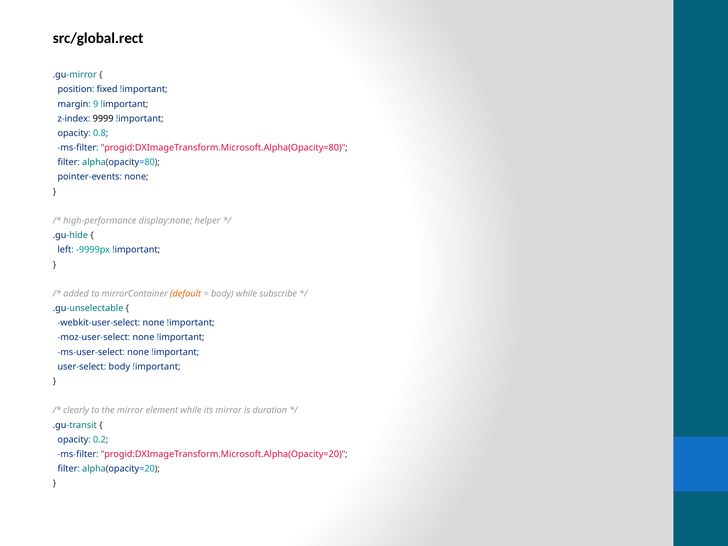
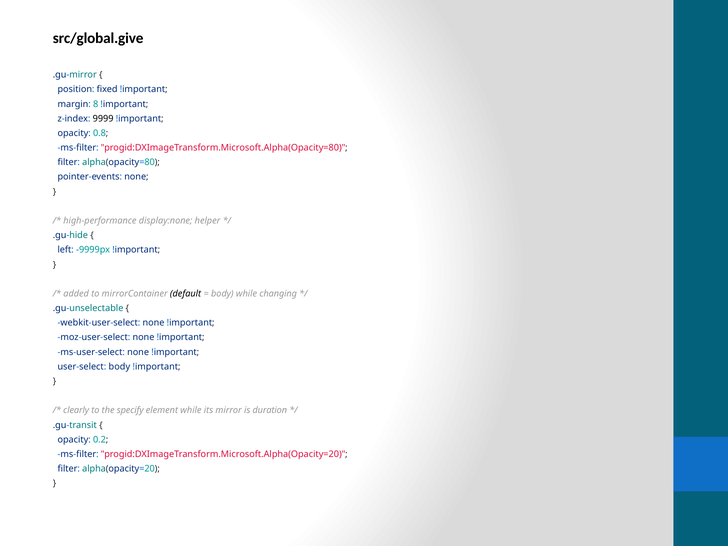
src/global.rect: src/global.rect -> src/global.give (98, 38)
9: 9 -> 8 (96, 104)
default colour: orange -> black (186, 294)
subscribe: subscribe -> changing (278, 294)
the mirror: mirror -> specify (130, 410)
